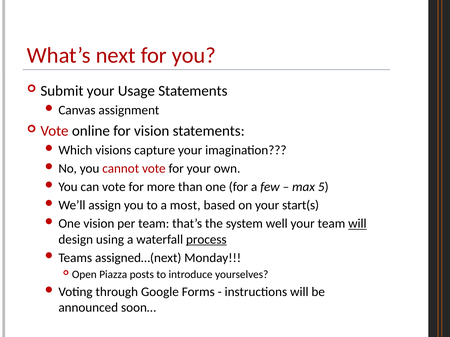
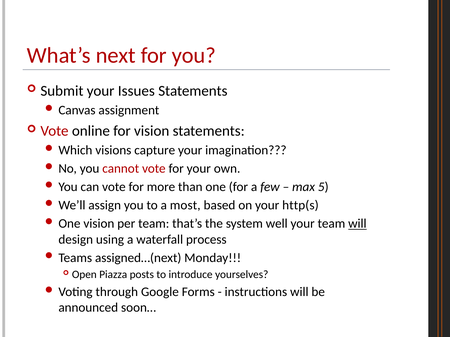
Usage: Usage -> Issues (136, 91)
start(s: start(s -> http(s (300, 206)
process underline: present -> none (206, 240)
